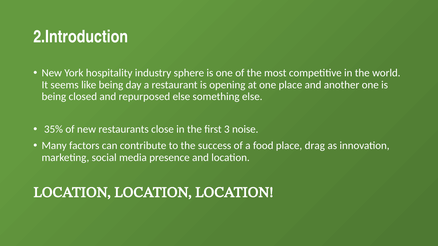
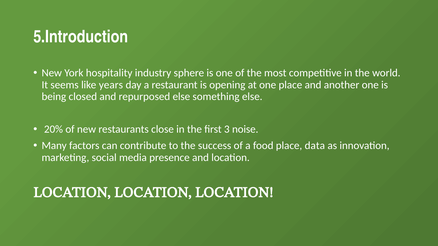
2.Introduction: 2.Introduction -> 5.Introduction (81, 37)
like being: being -> years (111, 85)
35%: 35% -> 20% (54, 129)
drag: drag -> data (315, 146)
